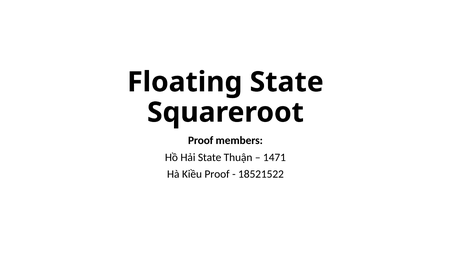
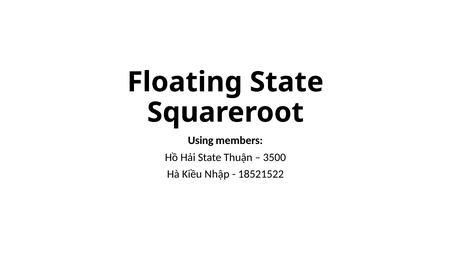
Proof: Proof -> Using (201, 141)
1471: 1471 -> 3500 (274, 158)
Kiều Proof: Proof -> Nhập (217, 175)
